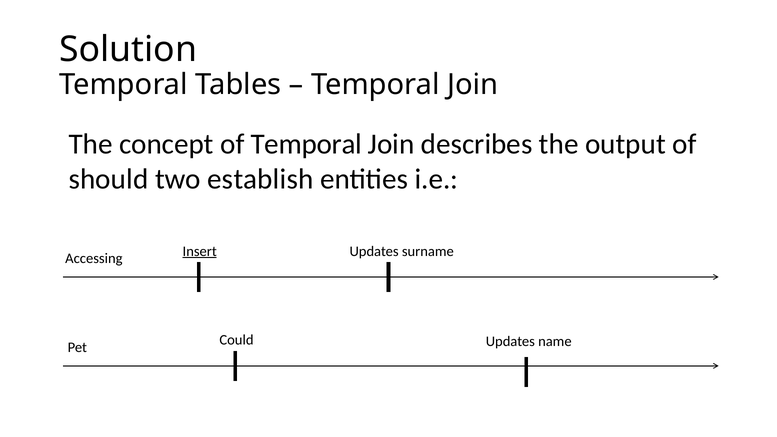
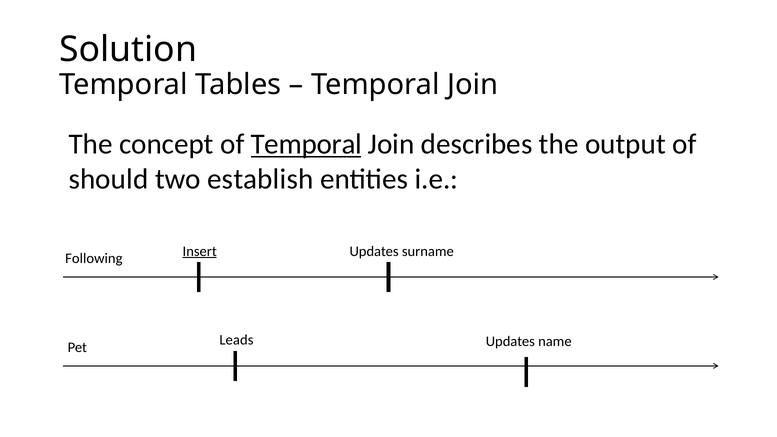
Temporal underline: none -> present (306, 144)
Accessing: Accessing -> Following (94, 258)
Could: Could -> Leads (236, 340)
